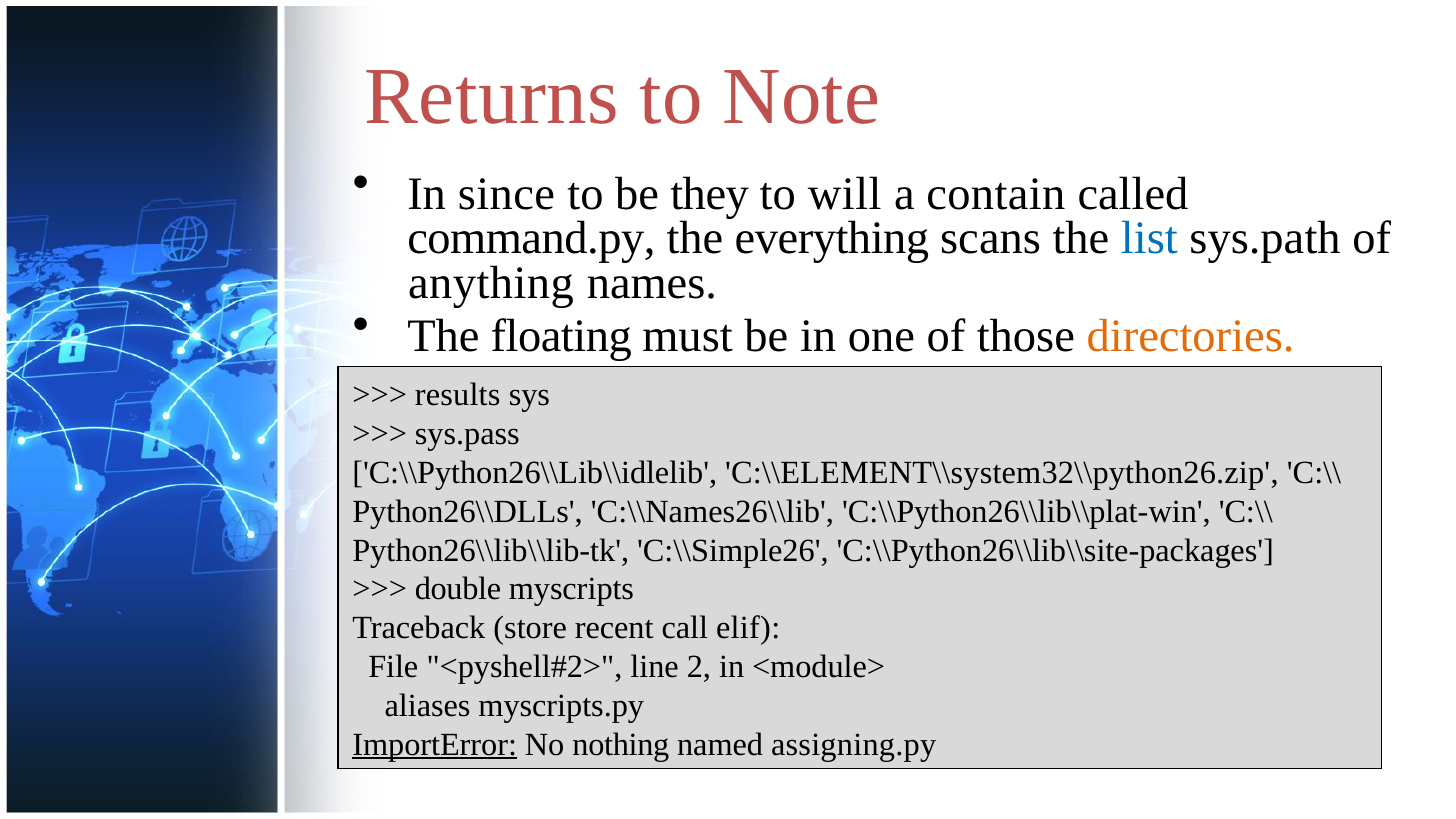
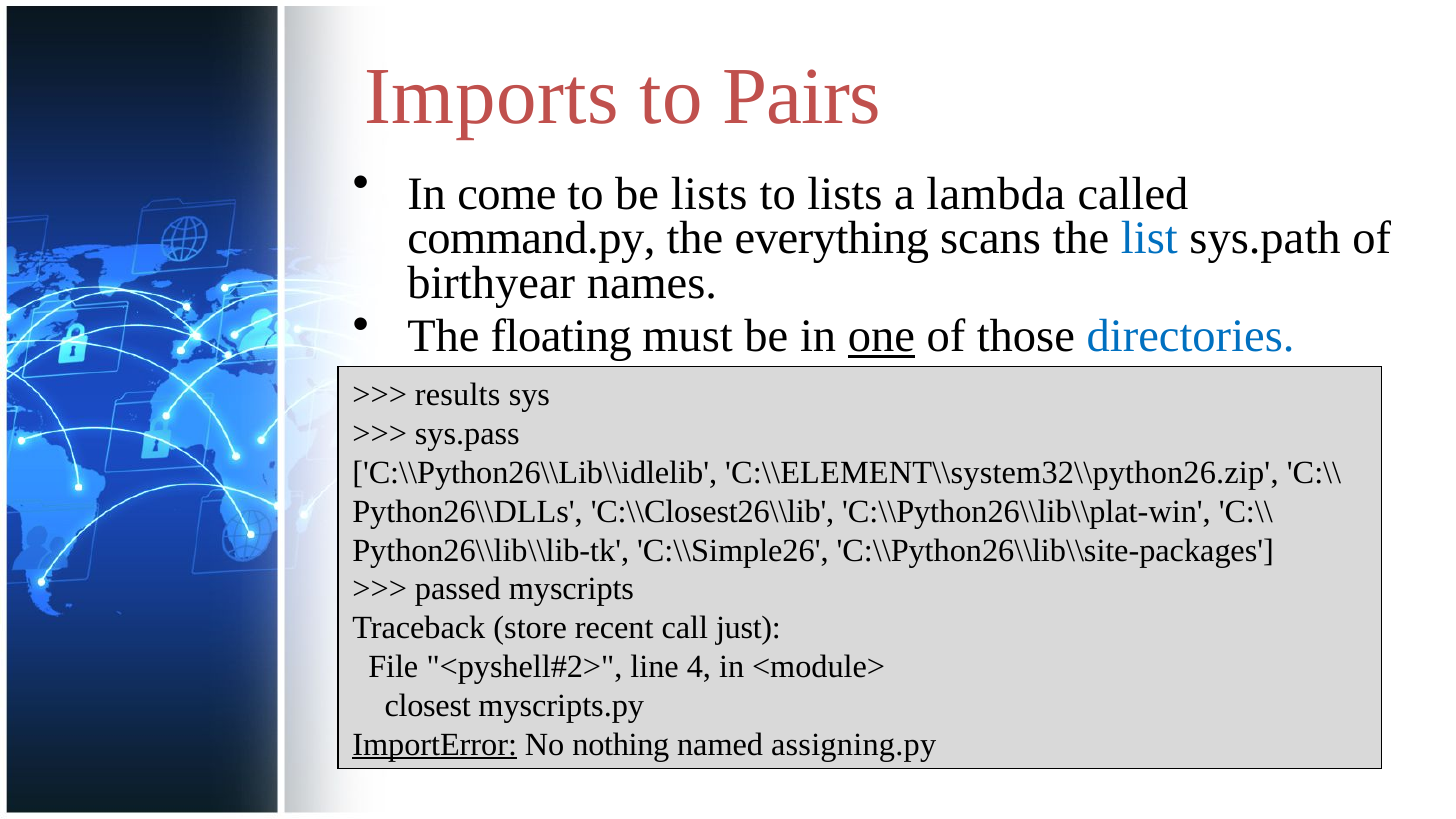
Returns: Returns -> Imports (492, 97)
Note: Note -> Pairs (802, 97)
since: since -> come (507, 194)
be they: they -> lists (709, 194)
to will: will -> lists (845, 194)
contain: contain -> lambda (996, 194)
anything: anything -> birthyear (491, 283)
one underline: none -> present (881, 337)
directories colour: orange -> blue (1191, 337)
C:\\Names26\\lib: C:\\Names26\\lib -> C:\\Closest26\\lib (713, 512)
double: double -> passed (458, 589)
elif: elif -> just (748, 628)
2: 2 -> 4 (699, 667)
aliases: aliases -> closest (428, 706)
